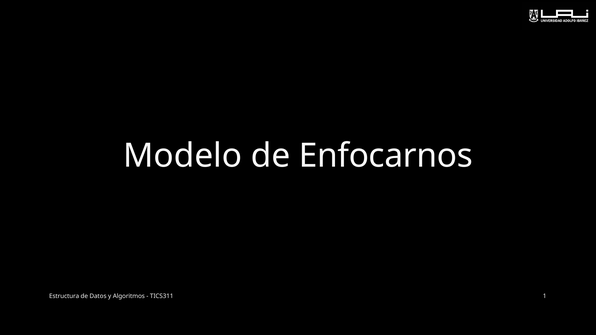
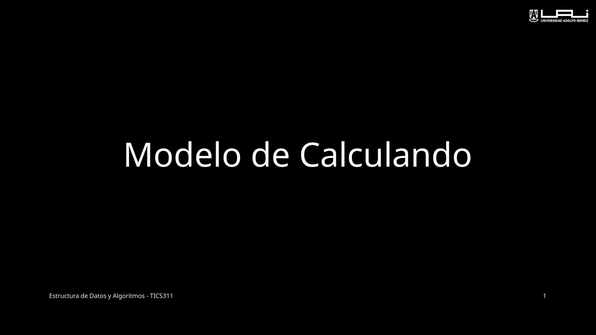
Enfocarnos: Enfocarnos -> Calculando (386, 156)
